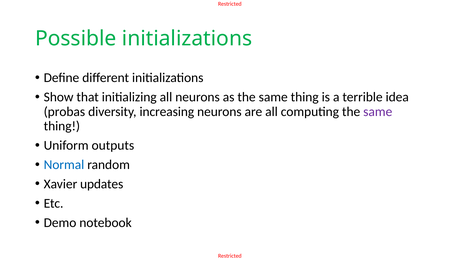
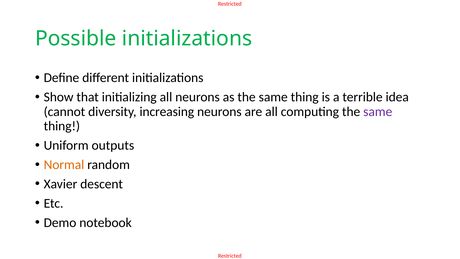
probas: probas -> cannot (64, 112)
Normal colour: blue -> orange (64, 165)
updates: updates -> descent (102, 184)
